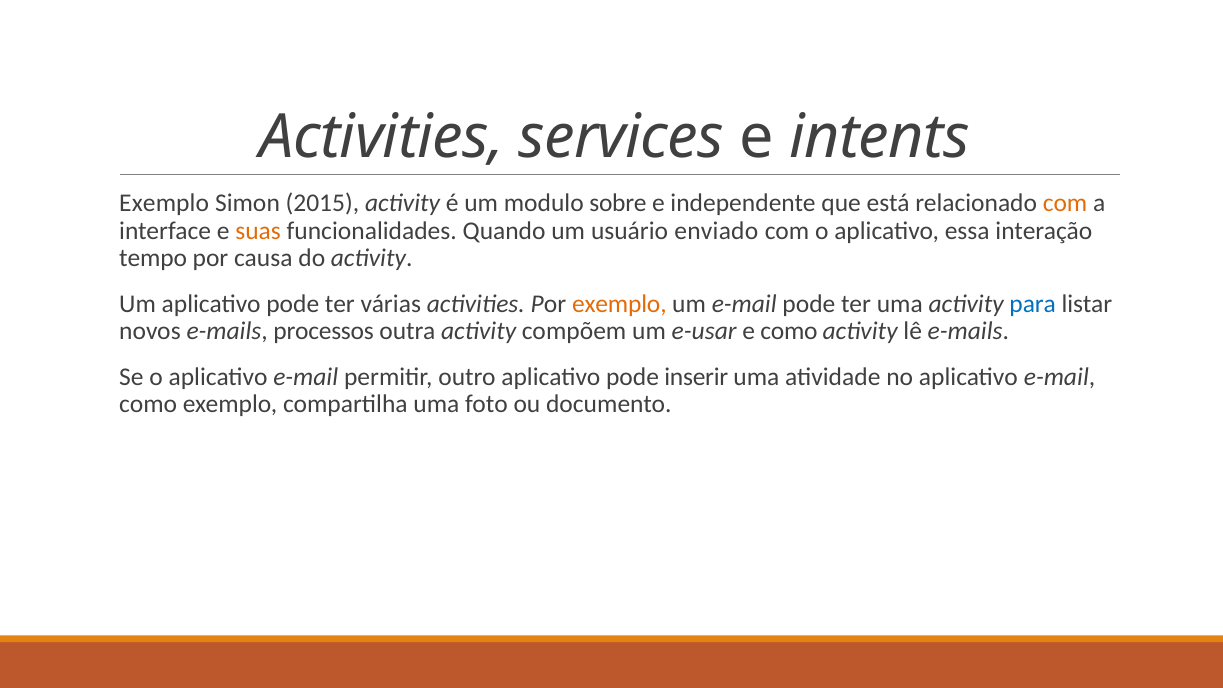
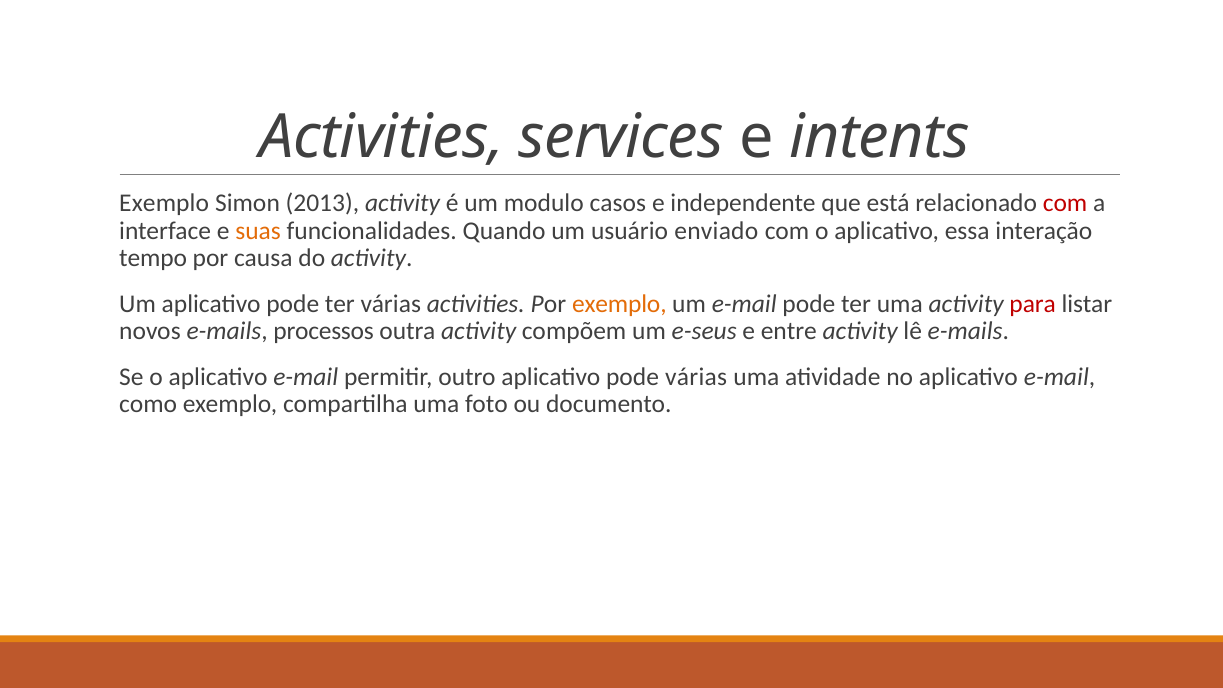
2015: 2015 -> 2013 (322, 203)
sobre: sobre -> casos (618, 203)
com colour: orange -> red (1065, 203)
para colour: blue -> red (1033, 304)
e-usar: e-usar -> e-seus (704, 331)
e como: como -> entre (789, 331)
pode inserir: inserir -> várias (696, 377)
